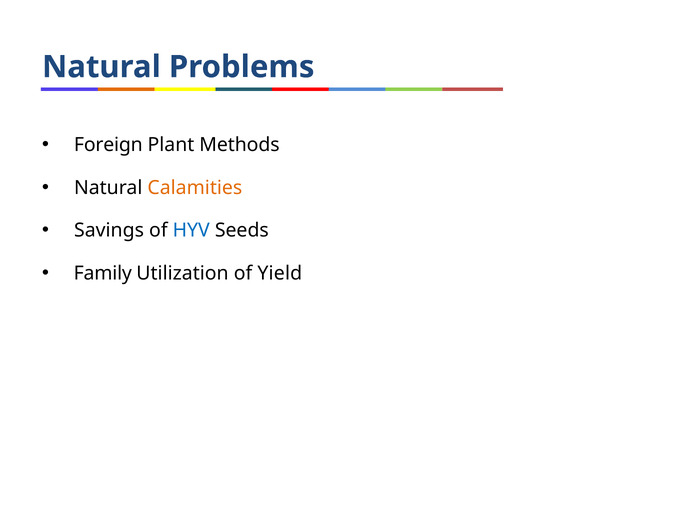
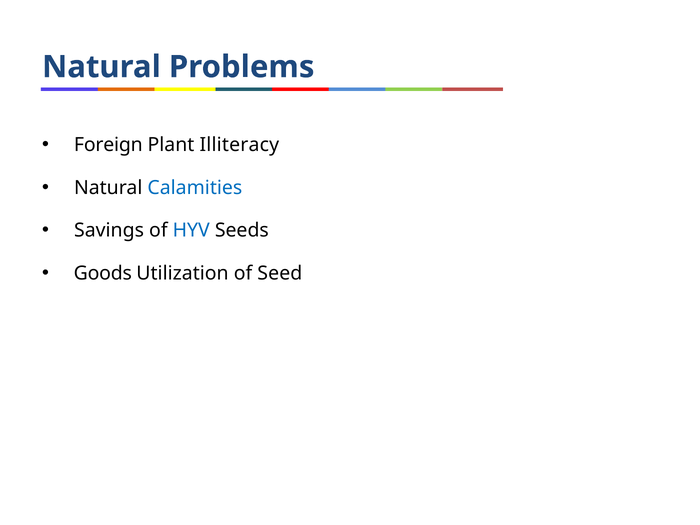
Methods: Methods -> Illiteracy (239, 145)
Calamities colour: orange -> blue (195, 188)
Family: Family -> Goods (103, 273)
Yield: Yield -> Seed (280, 273)
